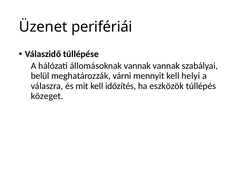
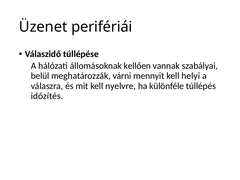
állomásoknak vannak: vannak -> kellően (137, 66)
időzítés: időzítés -> nyelvre (121, 86)
eszközök: eszközök -> különféle (167, 86)
közeget: közeget -> időzítés (47, 96)
